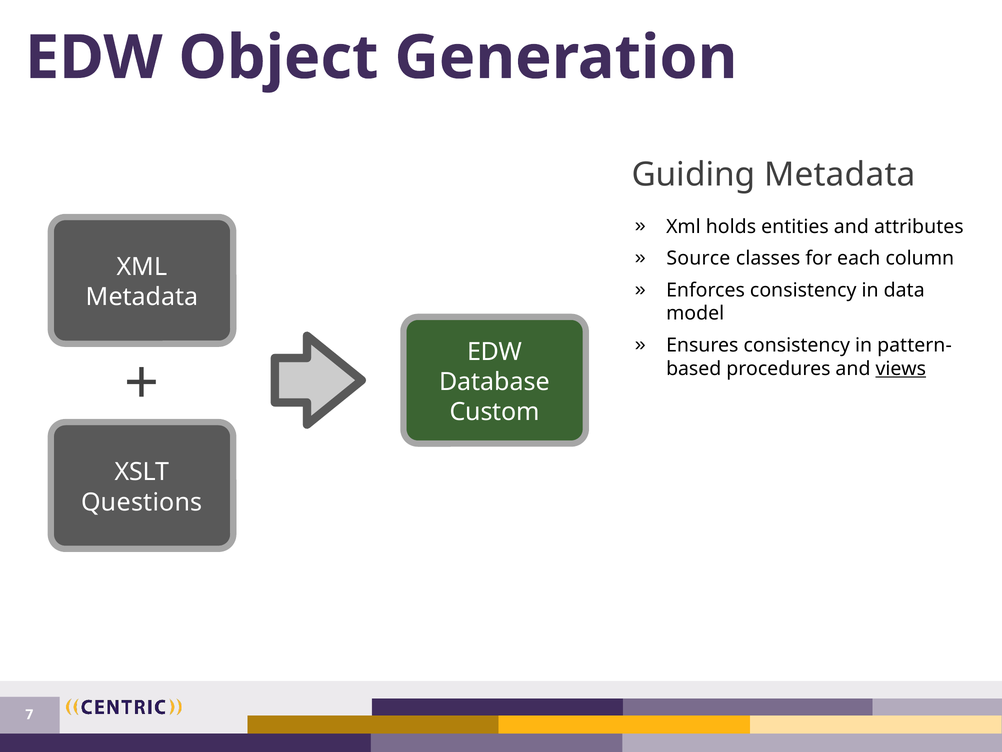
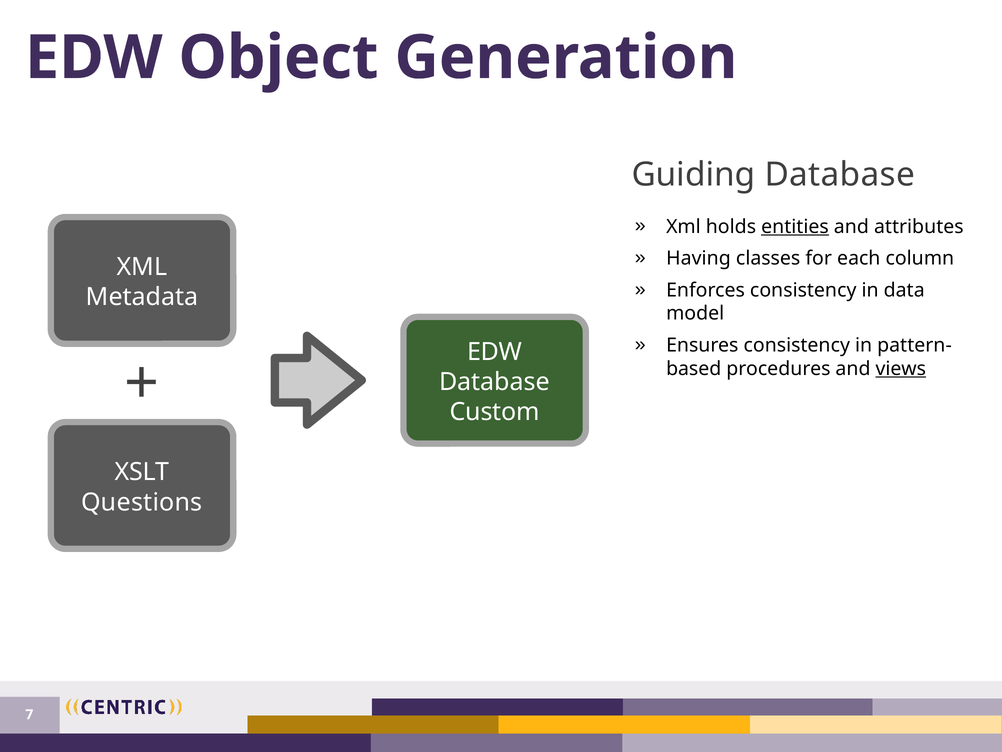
Guiding Metadata: Metadata -> Database (840, 174)
entities underline: none -> present (795, 226)
Source: Source -> Having (698, 258)
